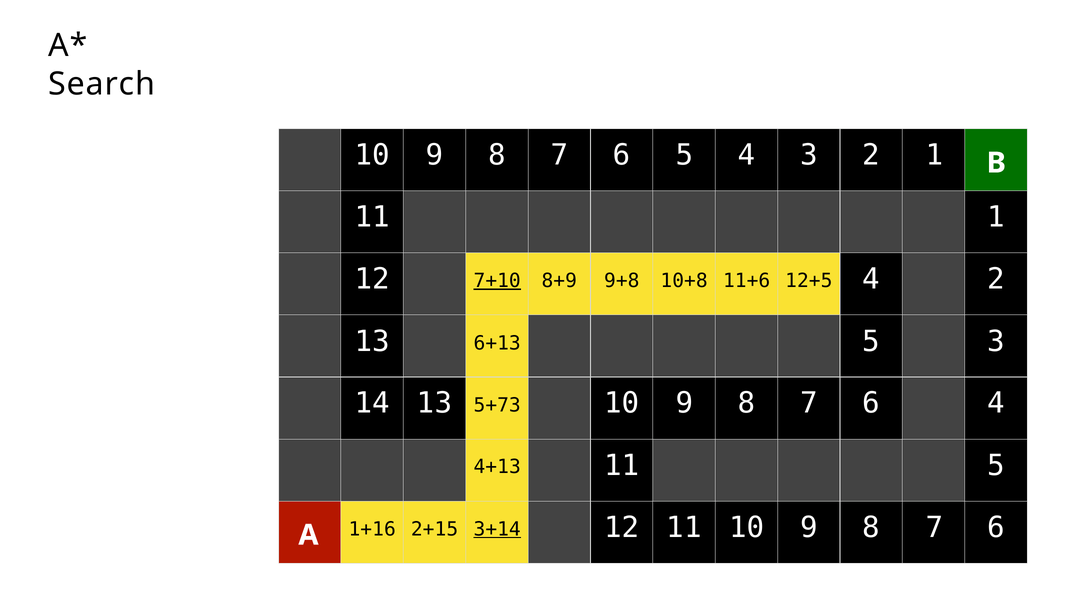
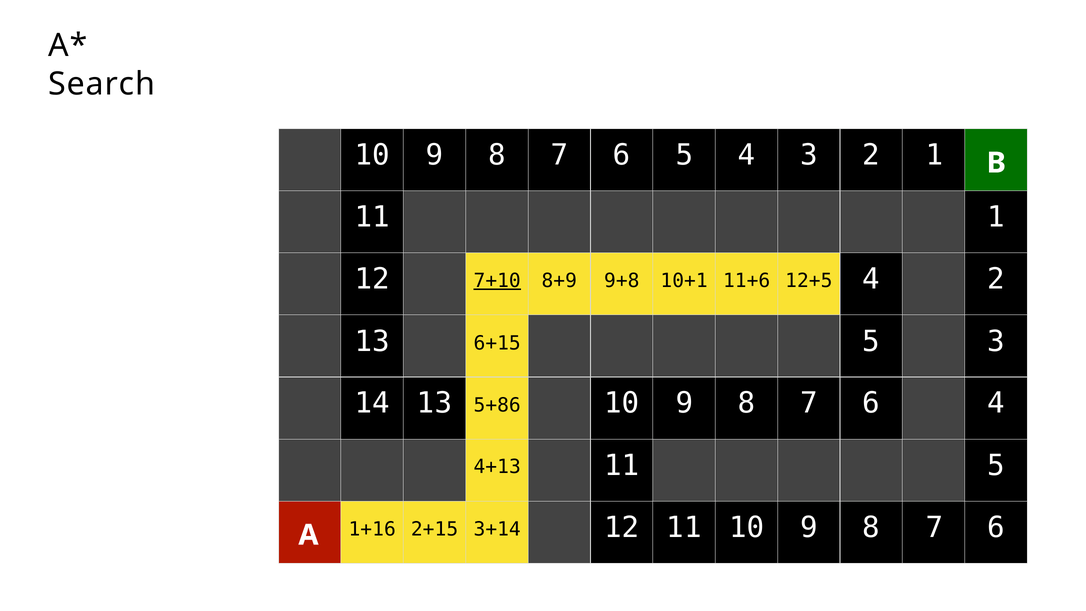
10+8: 10+8 -> 10+1 (684, 281)
6+13: 6+13 -> 6+15 (497, 343)
5+73: 5+73 -> 5+86 (497, 405)
3+14 underline: present -> none (497, 529)
